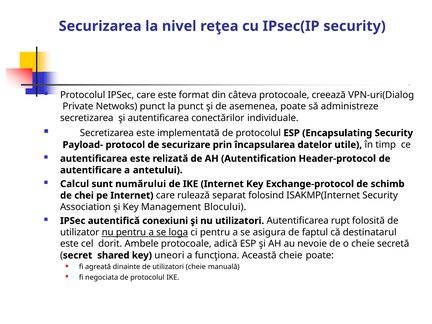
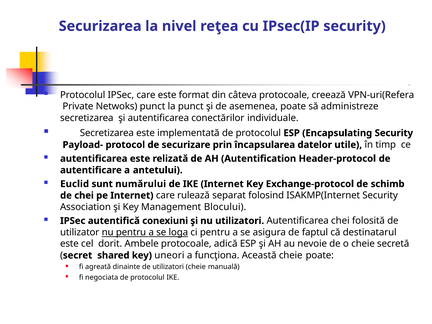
VPN-uri(Dialog: VPN-uri(Dialog -> VPN-uri(Refera (381, 95)
Calcul: Calcul -> Euclid (75, 184)
Autentificarea rupt: rupt -> chei (340, 221)
